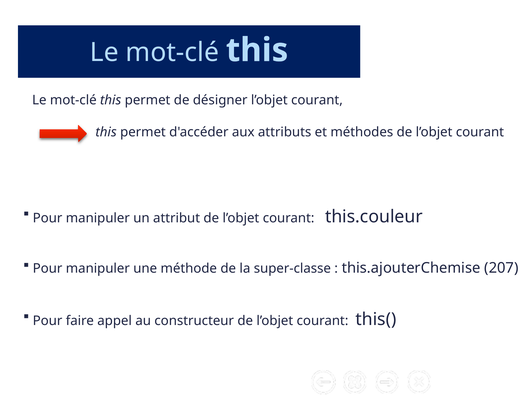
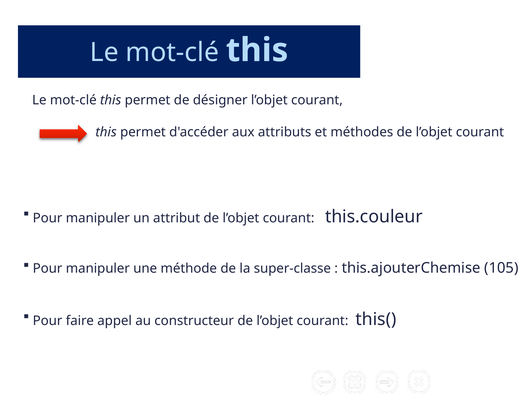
207: 207 -> 105 (501, 268)
